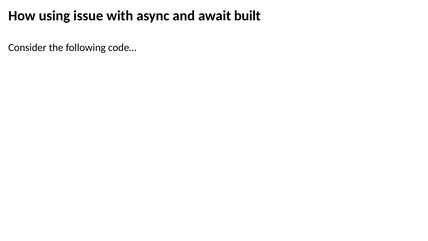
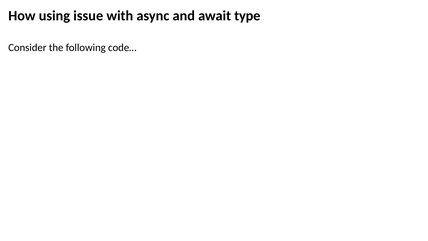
built: built -> type (247, 16)
